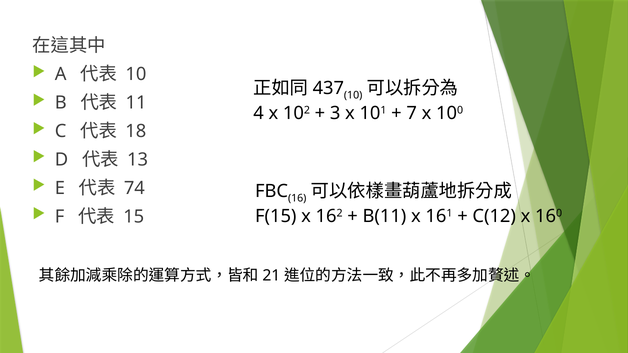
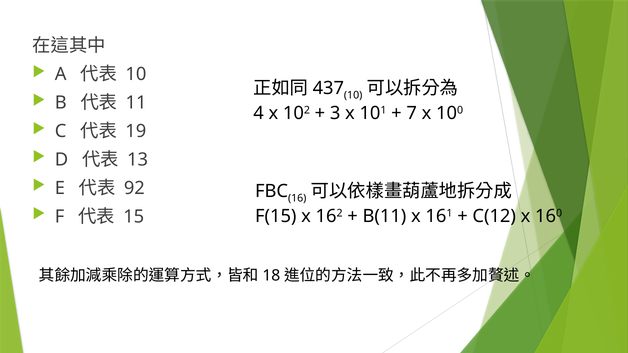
18: 18 -> 19 (136, 131)
74: 74 -> 92 (134, 188)
21: 21 -> 18 (271, 276)
